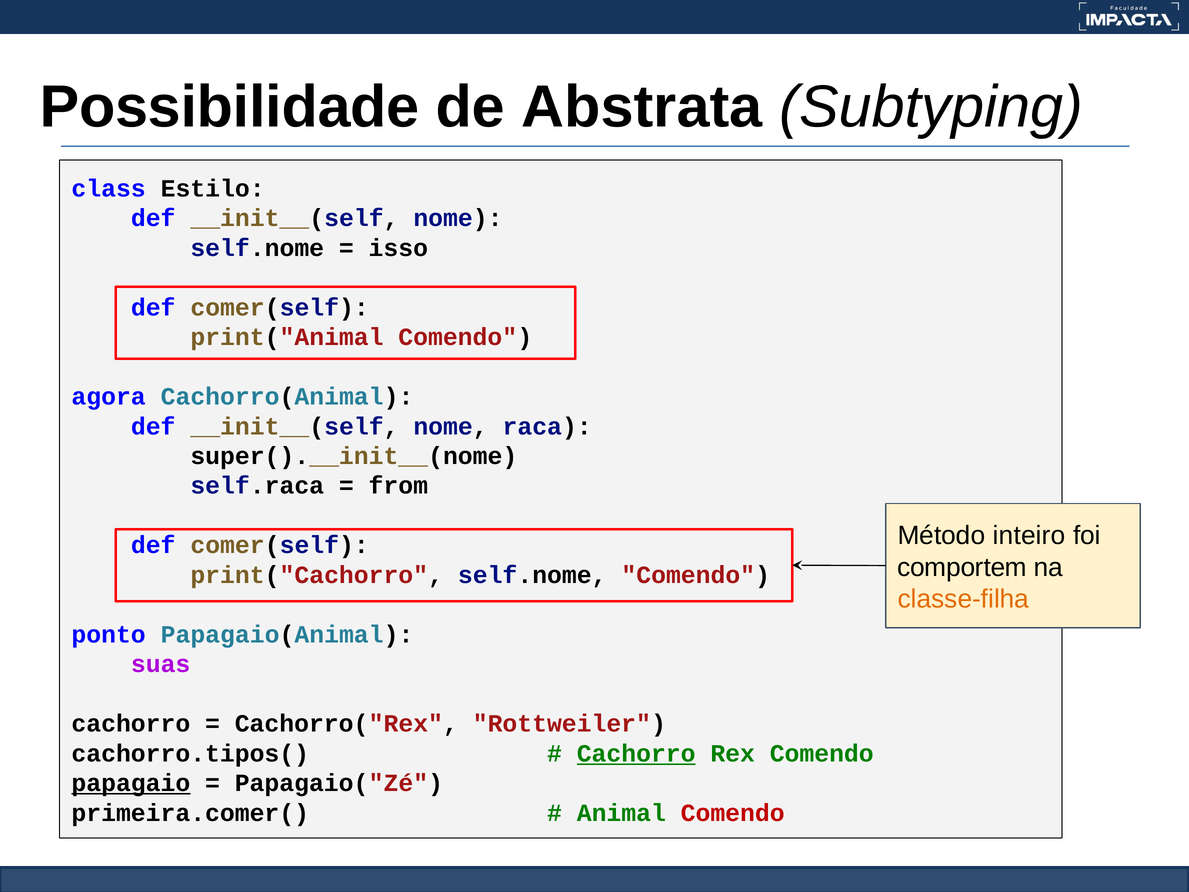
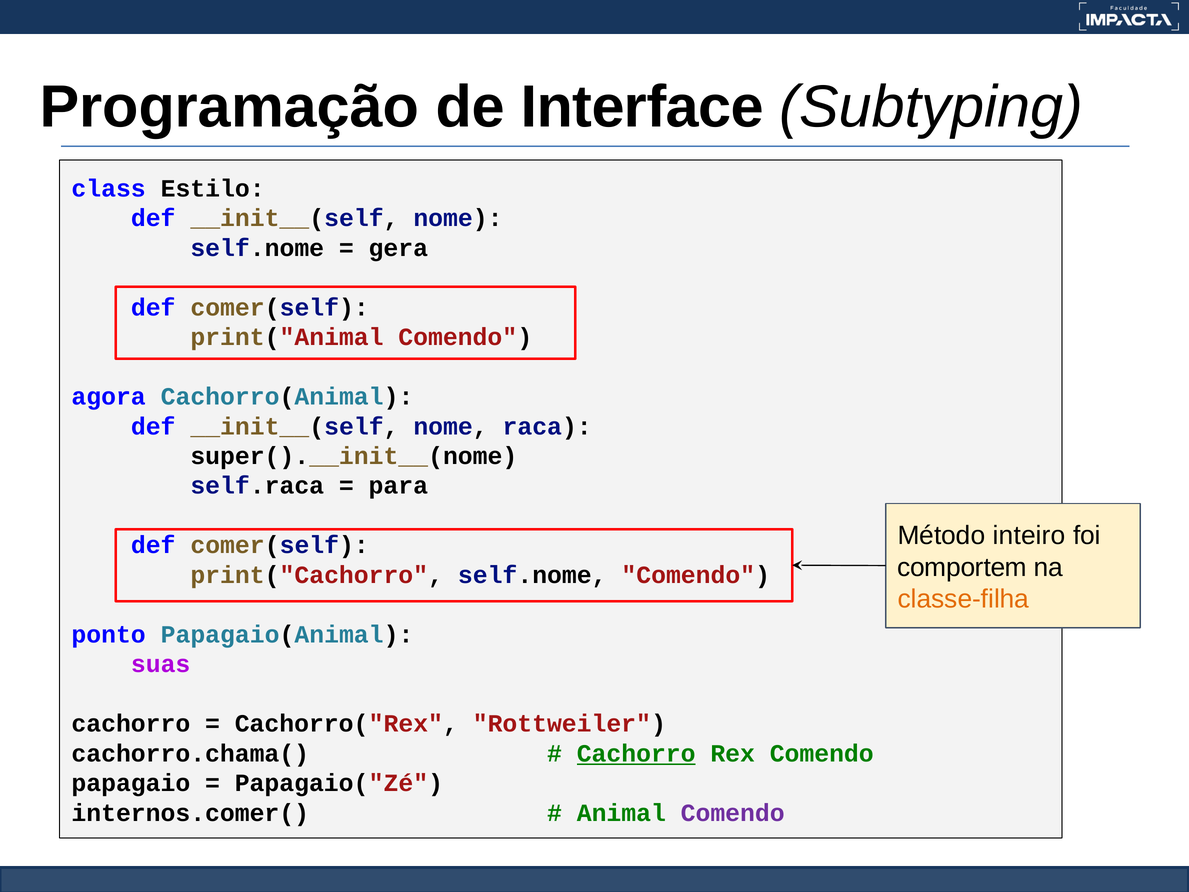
Possibilidade: Possibilidade -> Programação (229, 107)
Abstrata: Abstrata -> Interface (642, 107)
isso: isso -> gera (398, 248)
from: from -> para (398, 486)
cachorro.tipos(: cachorro.tipos( -> cachorro.chama( (190, 753)
papagaio underline: present -> none (131, 783)
primeira.comer(: primeira.comer( -> internos.comer( (190, 813)
Comendo colour: red -> purple (733, 813)
